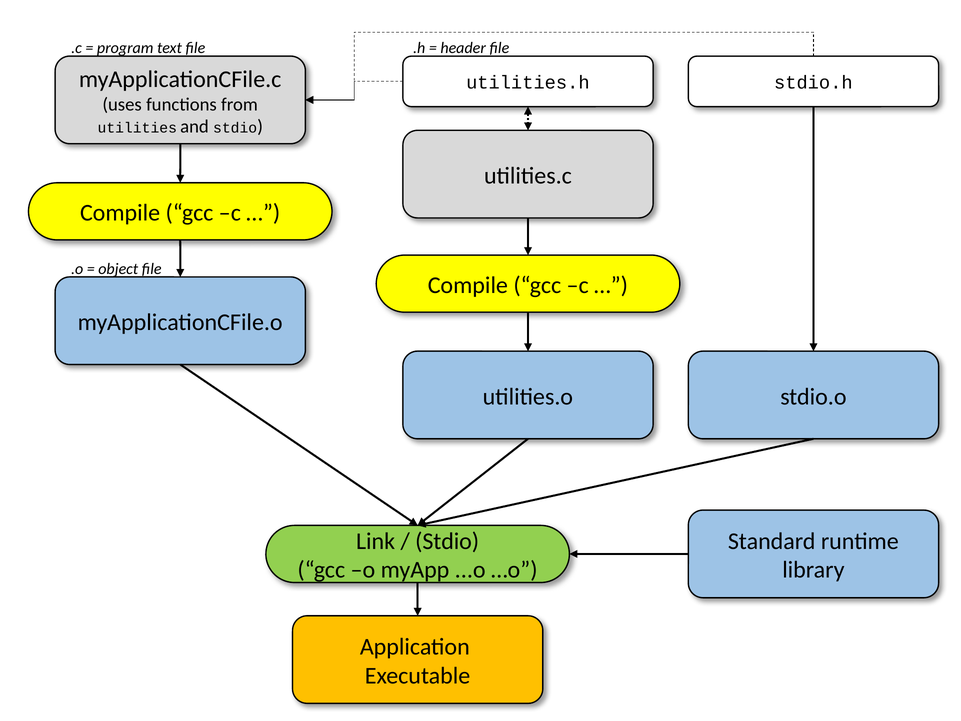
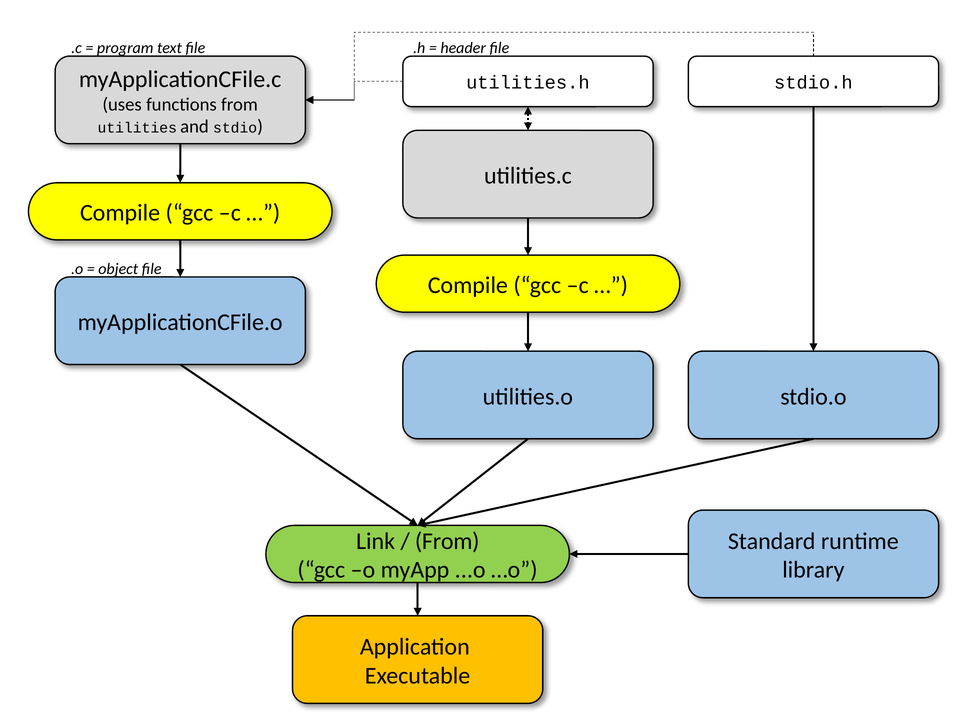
Stdio: Stdio -> From (447, 541)
